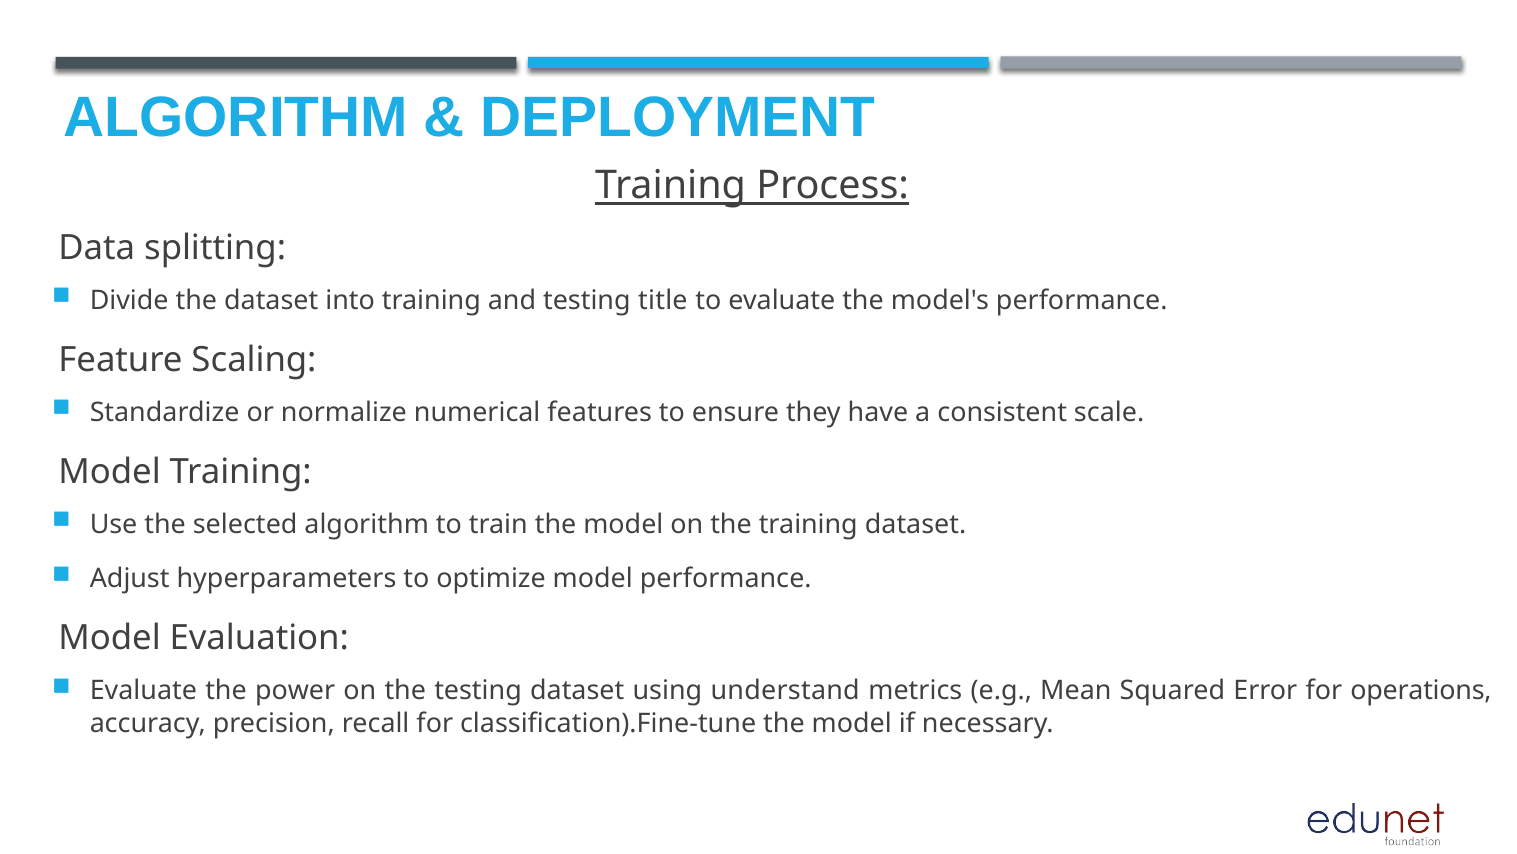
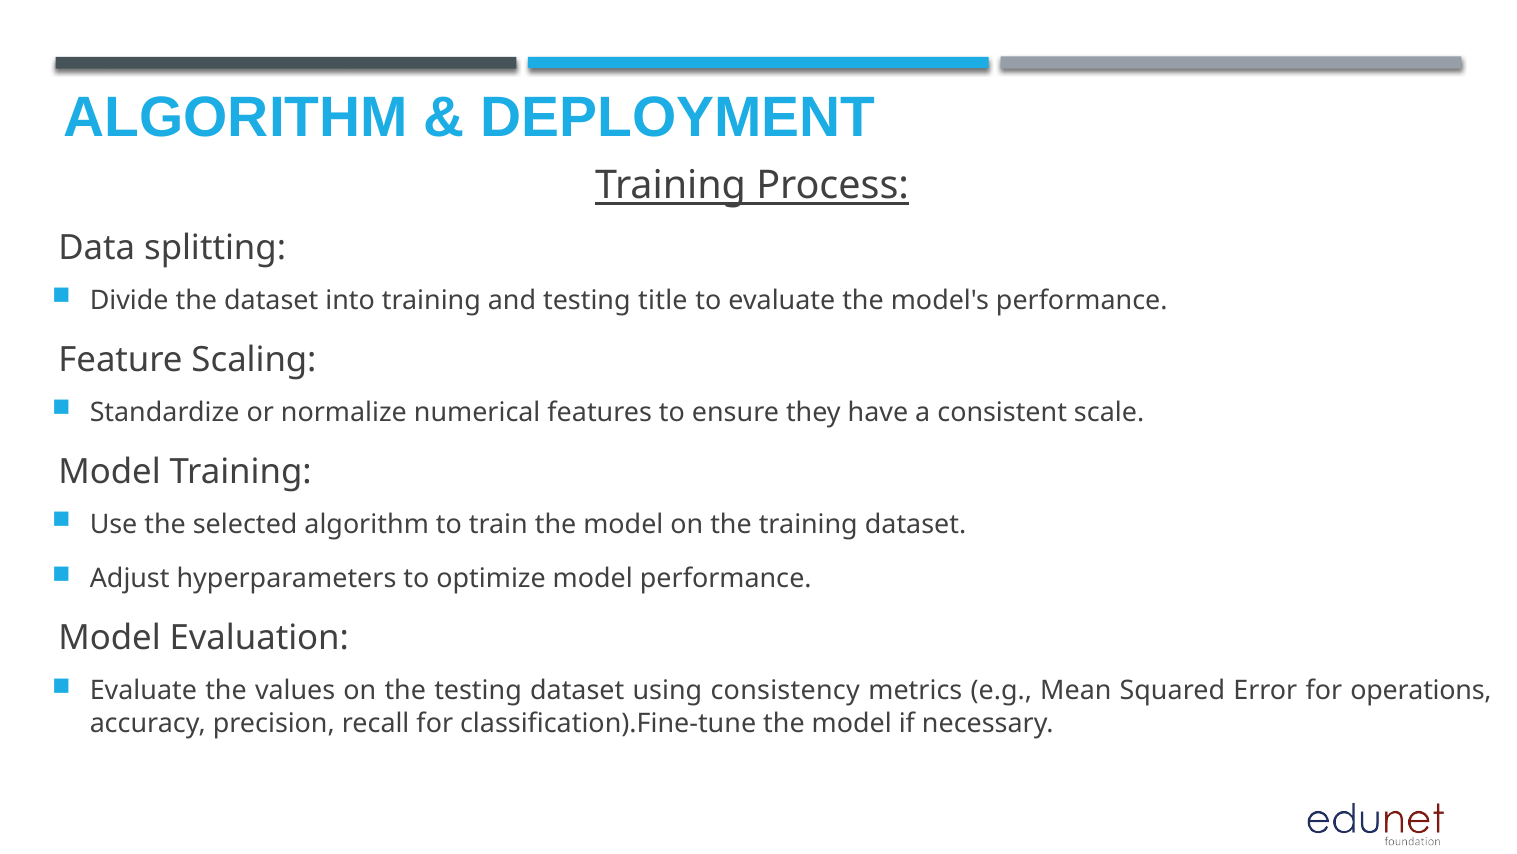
power: power -> values (295, 691)
understand: understand -> consistency (785, 691)
